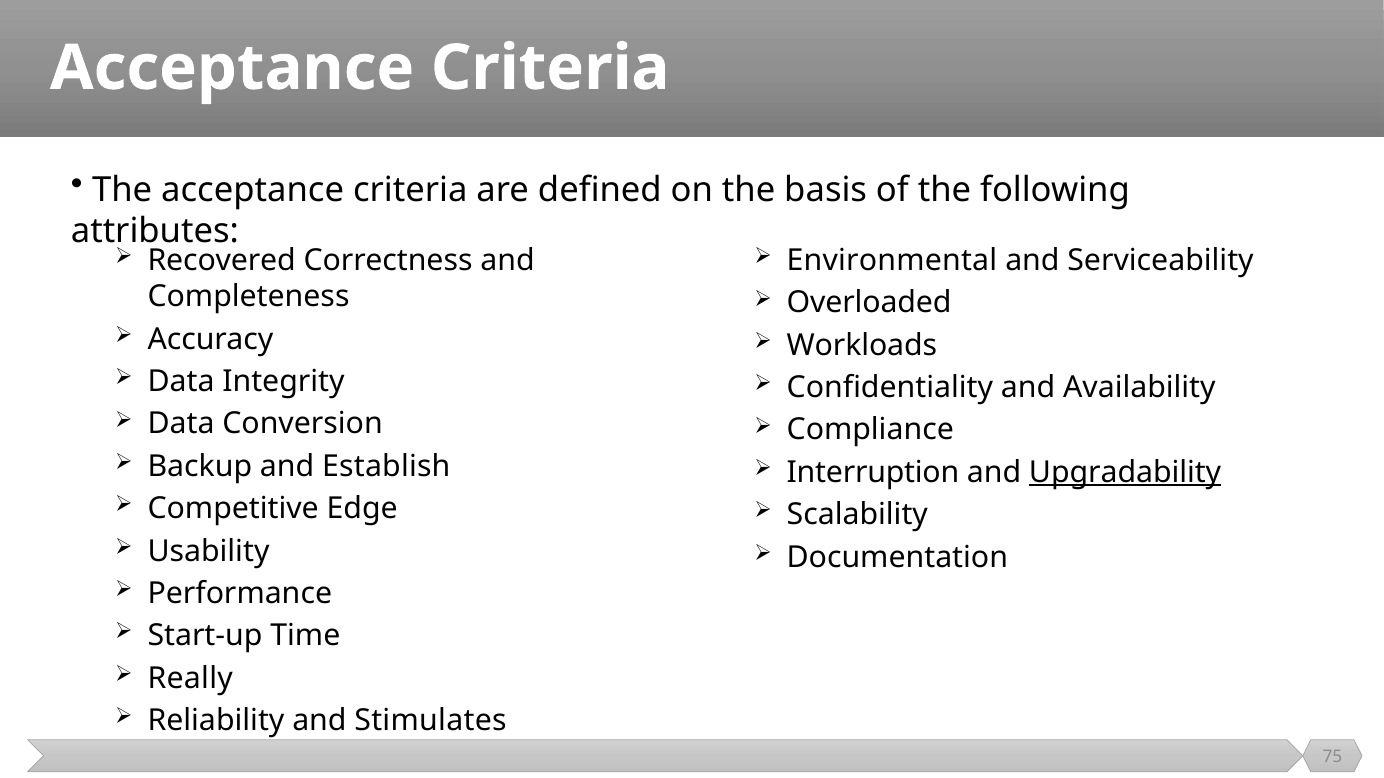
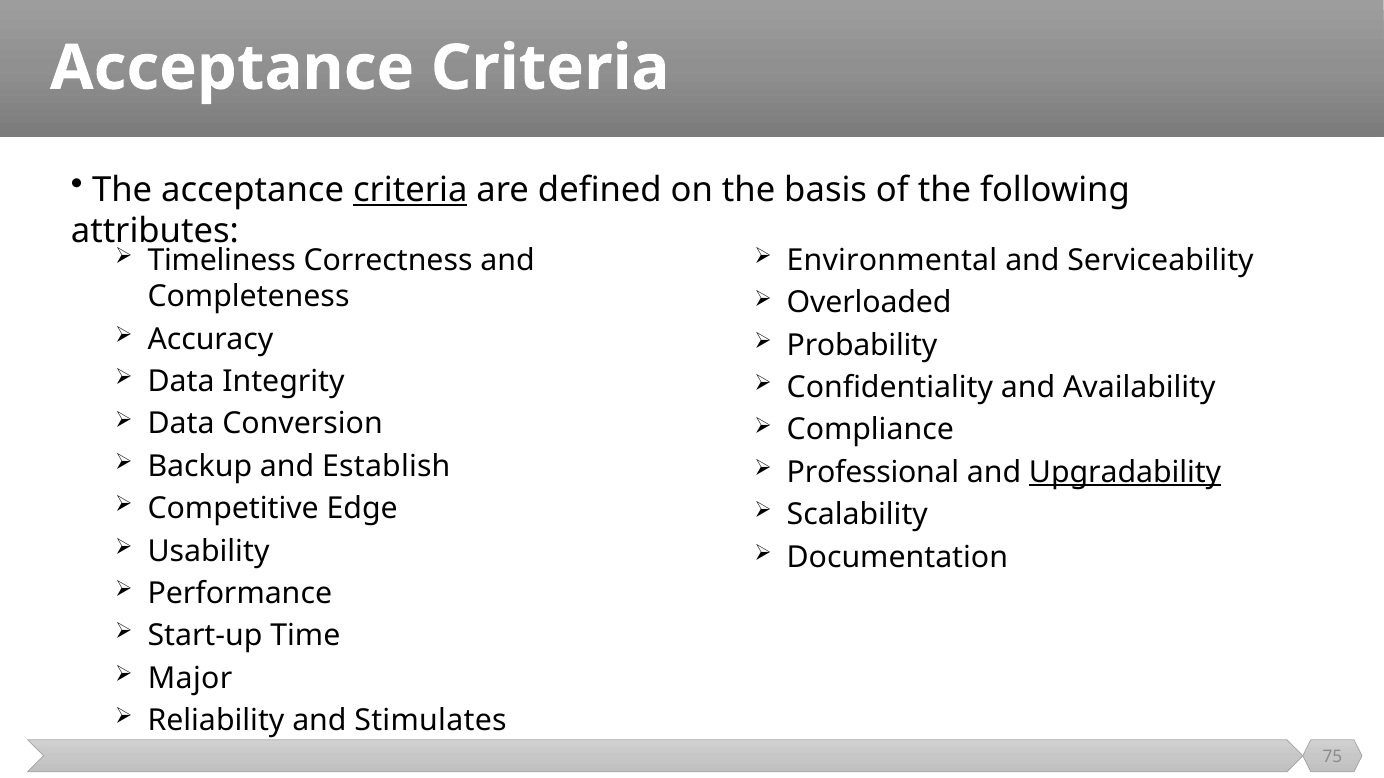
criteria underline: none -> present (410, 190)
Recovered: Recovered -> Timeliness (222, 261)
Workloads: Workloads -> Probability (862, 345)
Interruption: Interruption -> Professional (873, 473)
Really: Really -> Major (190, 679)
